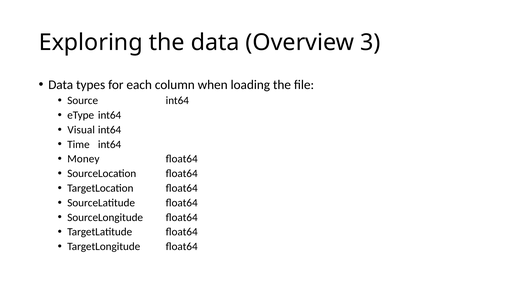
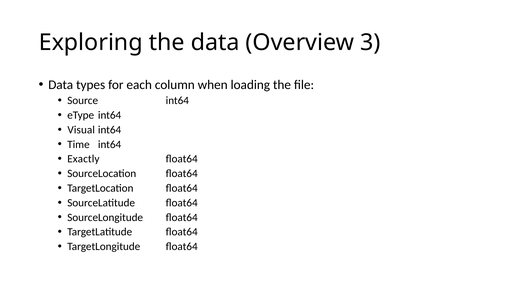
Money: Money -> Exactly (83, 159)
